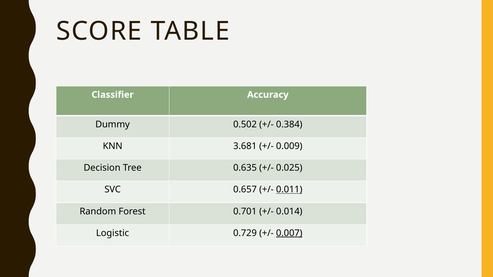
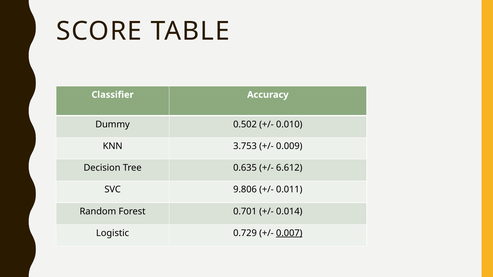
0.384: 0.384 -> 0.010 (289, 124)
3.681: 3.681 -> 3.753 (245, 146)
0.025: 0.025 -> 6.612 (289, 168)
0.657: 0.657 -> 9.806 (245, 190)
0.011 underline: present -> none (289, 190)
